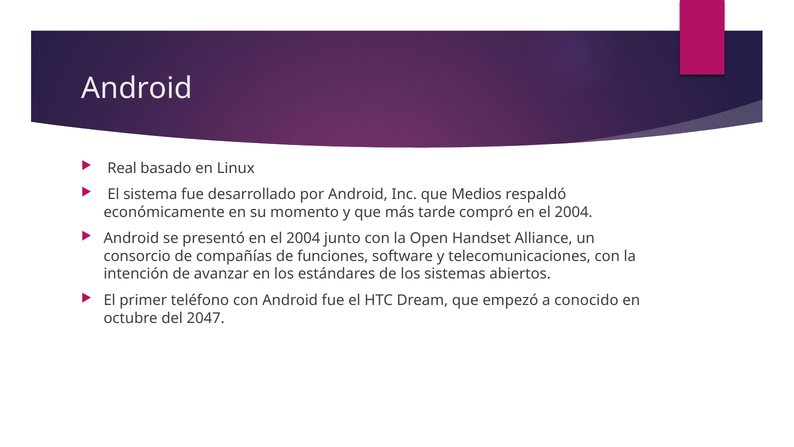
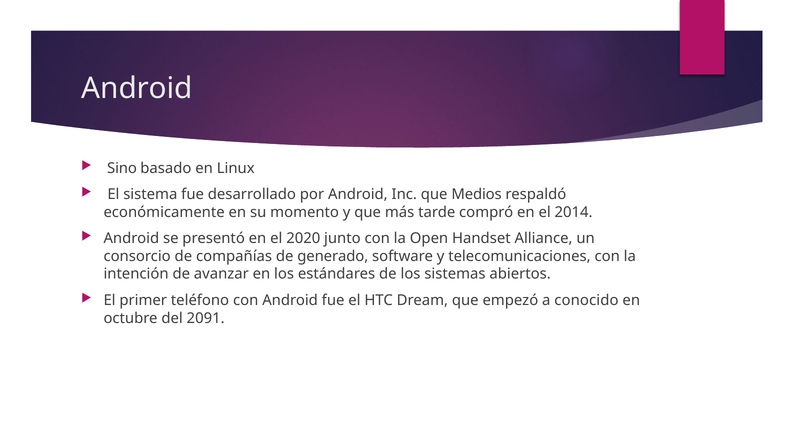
Real: Real -> Sino (122, 168)
compró en el 2004: 2004 -> 2014 (574, 212)
presentó en el 2004: 2004 -> 2020 (303, 238)
funciones: funciones -> generado (333, 256)
2047: 2047 -> 2091 (206, 318)
